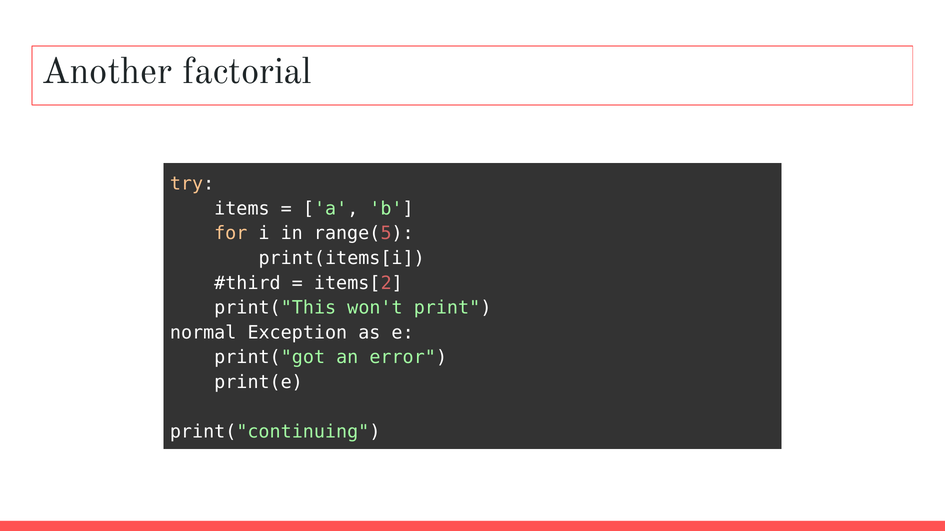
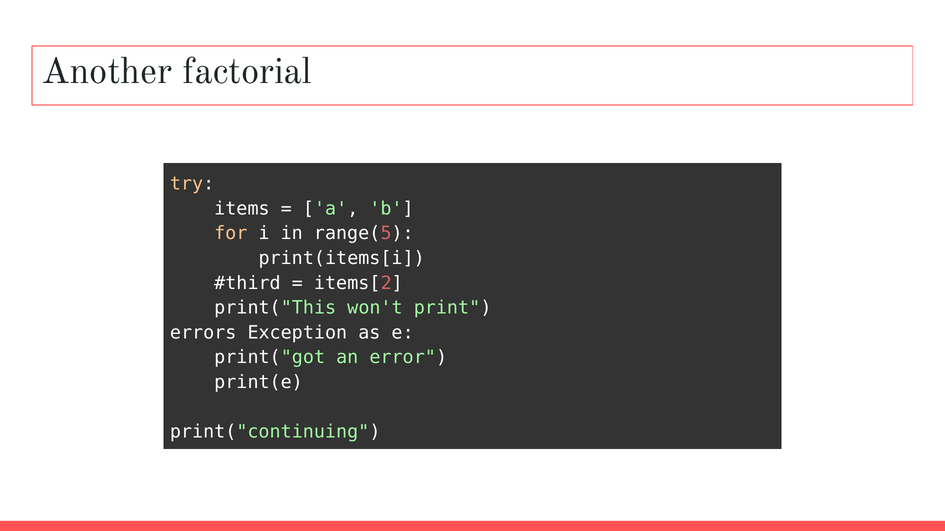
normal: normal -> errors (203, 333)
